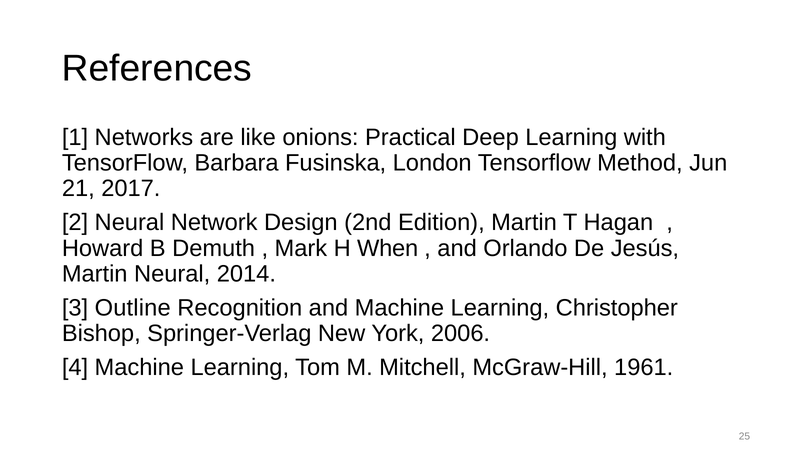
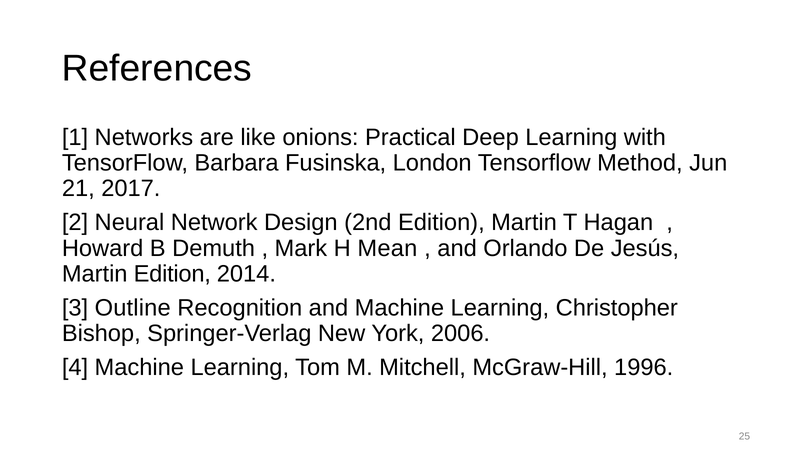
When: When -> Mean (387, 248)
Martin Neural: Neural -> Edition (172, 274)
1961: 1961 -> 1996 (644, 367)
